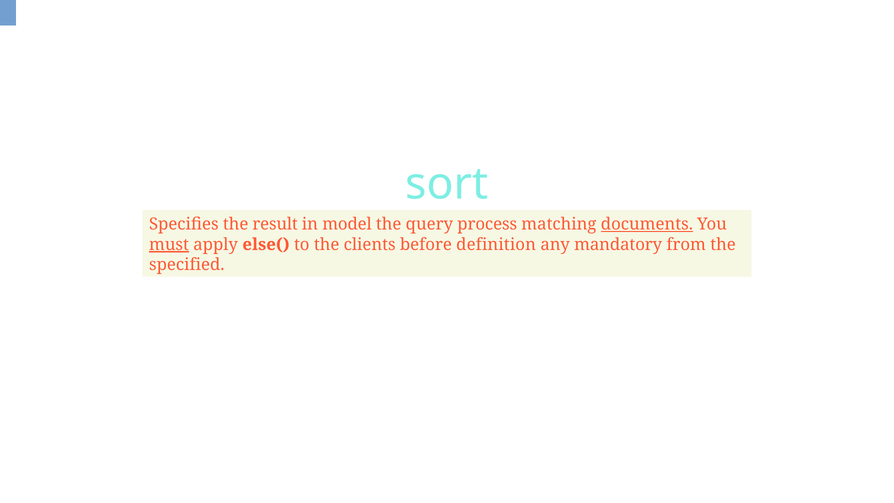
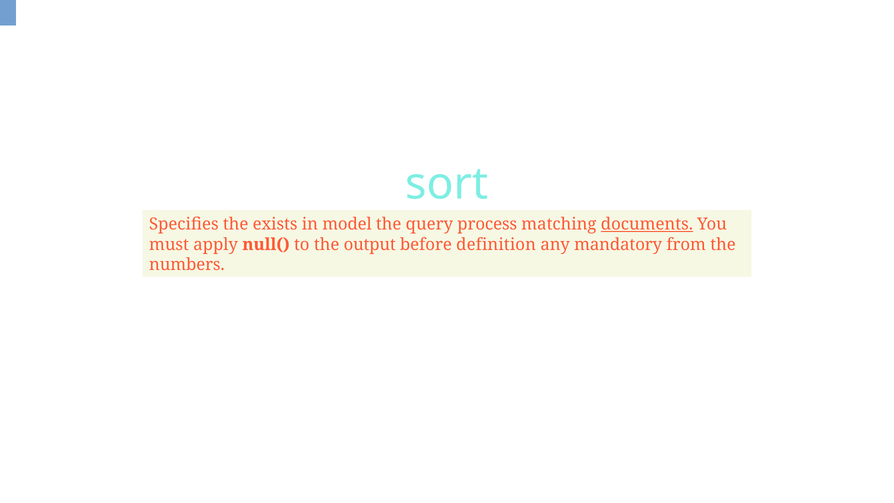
result: result -> exists (275, 224)
must underline: present -> none (169, 244)
else(: else( -> null( (266, 244)
clients: clients -> output (370, 244)
specified: specified -> numbers (187, 265)
